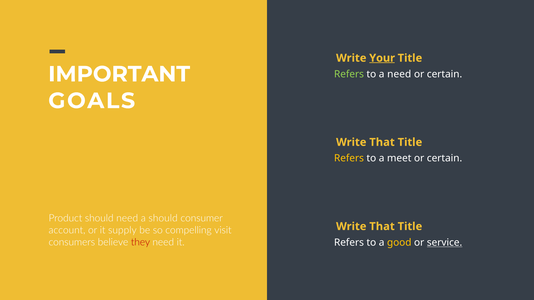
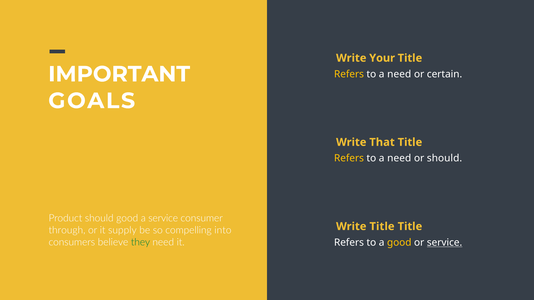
Your underline: present -> none (382, 58)
Refers colour: light green -> yellow (349, 74)
meet: meet -> need (399, 159)
certain: certain -> should (444, 159)
should need: need -> good (127, 219)
a should: should -> service (163, 219)
That: That -> Title (382, 227)
account: account -> through (67, 231)
visit: visit -> into (223, 231)
they colour: red -> green (140, 243)
